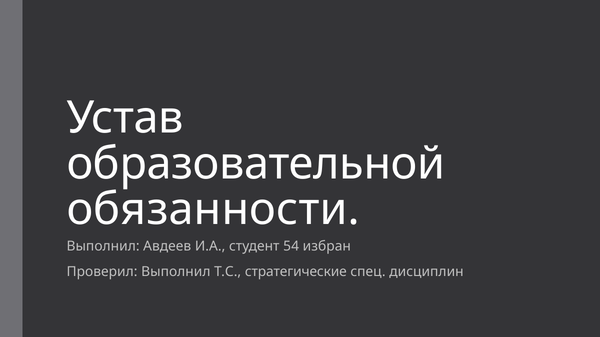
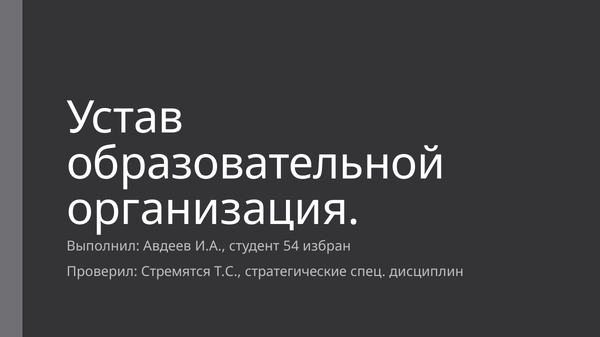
обязанности: обязанности -> организация (213, 210)
Проверил Выполнил: Выполнил -> Стремятся (176, 272)
